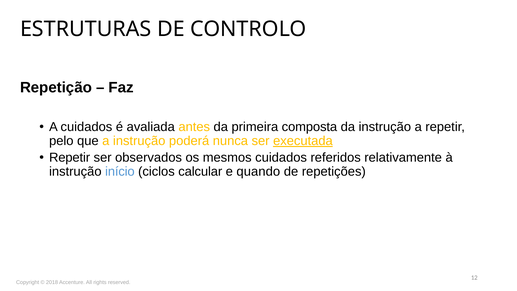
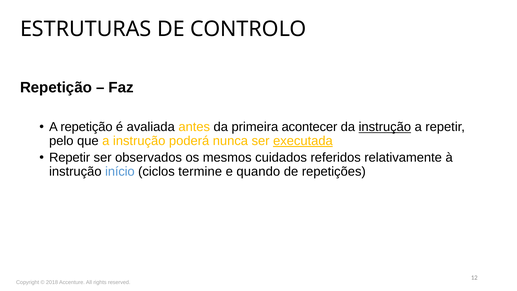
A cuidados: cuidados -> repetição (86, 127)
composta: composta -> acontecer (309, 127)
instrução underline: none -> present (385, 127)
calcular: calcular -> termine (200, 171)
